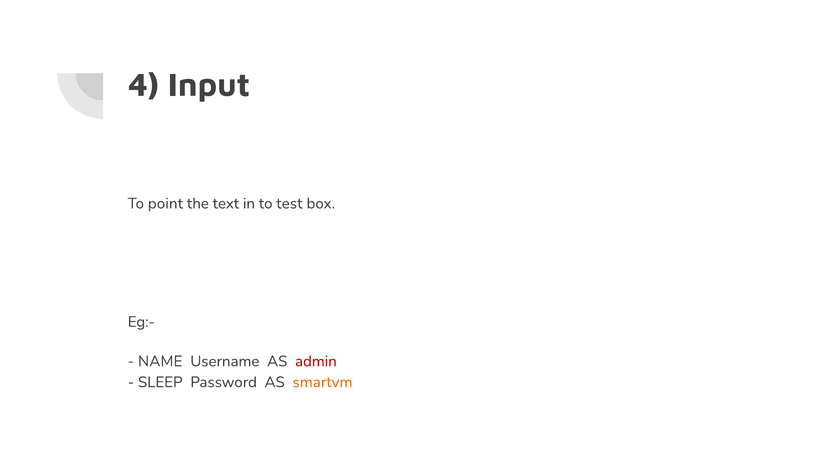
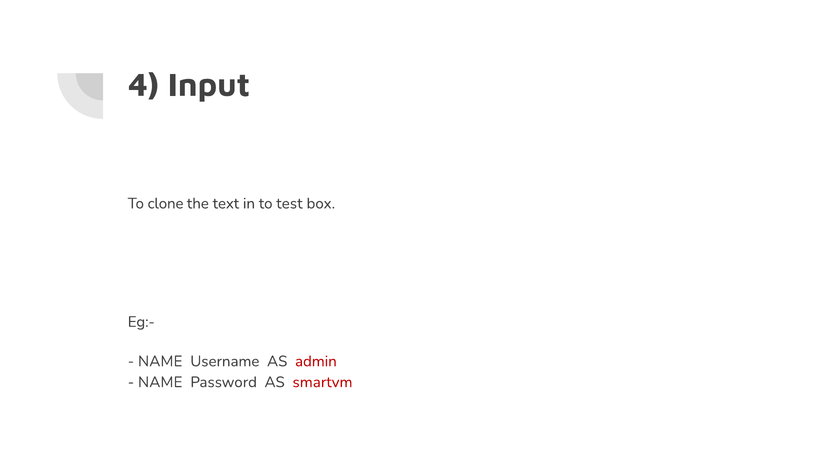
point: point -> clone (166, 203)
SLEEP: SLEEP -> NAME (160, 382)
smartvm colour: orange -> red (322, 382)
